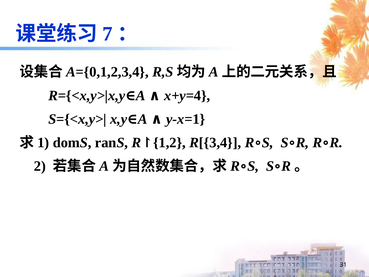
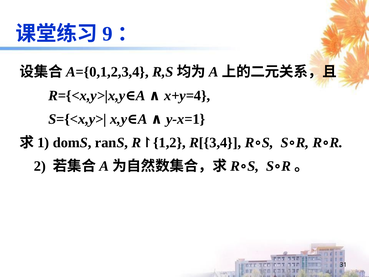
7: 7 -> 9 (108, 34)
